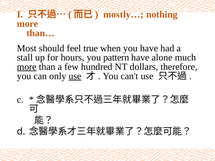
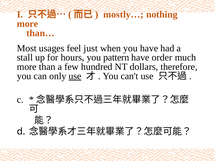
should: should -> usages (52, 48)
true: true -> just (91, 48)
alone: alone -> order (162, 58)
more underline: present -> none (27, 67)
